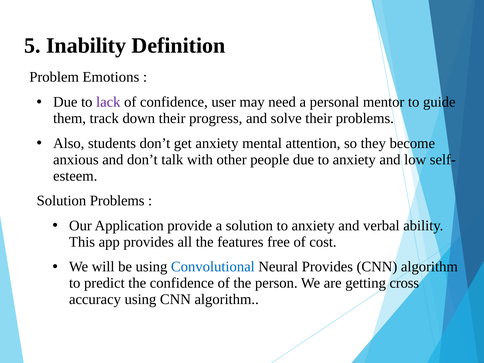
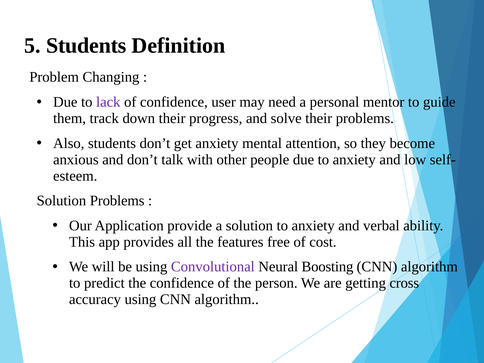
5 Inability: Inability -> Students (86, 46)
Emotions: Emotions -> Changing (111, 77)
Convolutional colour: blue -> purple (213, 267)
Neural Provides: Provides -> Boosting (327, 267)
